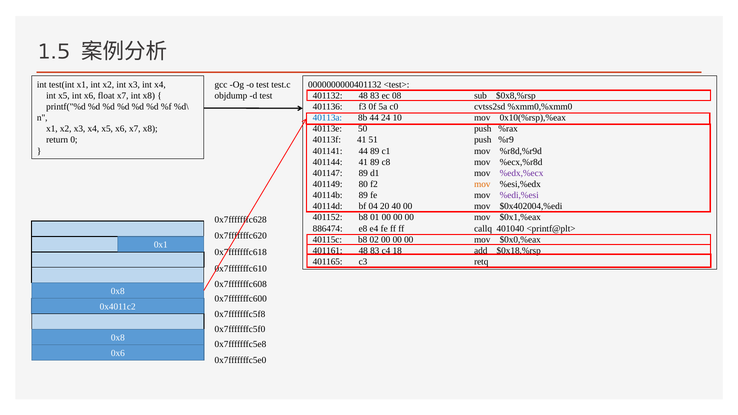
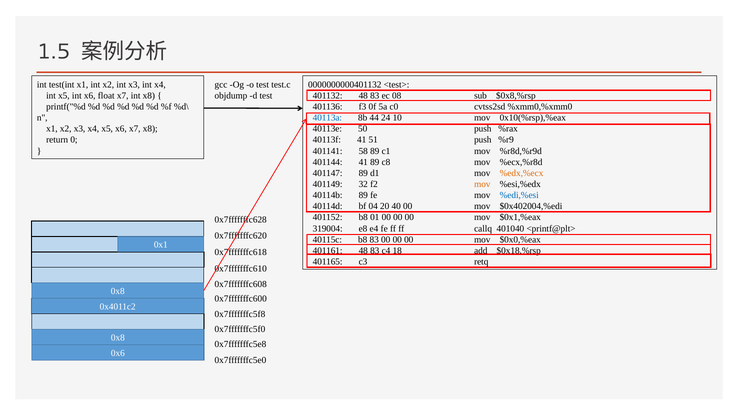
401141 44: 44 -> 58 (363, 151)
%edx,%ecx colour: purple -> orange (522, 173)
80: 80 -> 32 (363, 184)
%edi,%esi colour: purple -> blue (519, 195)
886474: 886474 -> 319004 (328, 229)
b8 02: 02 -> 83 (374, 240)
